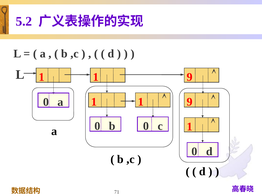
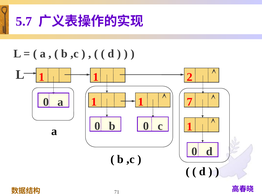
5.2: 5.2 -> 5.7 (24, 21)
L 1 9: 9 -> 2 (190, 77)
9: 9 -> 7 (190, 102)
